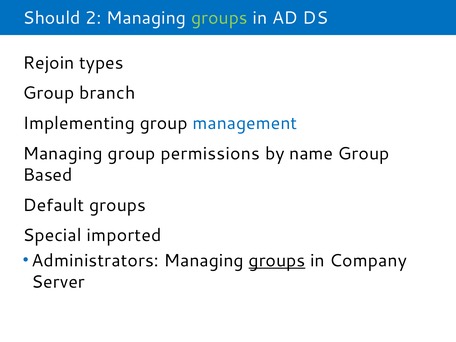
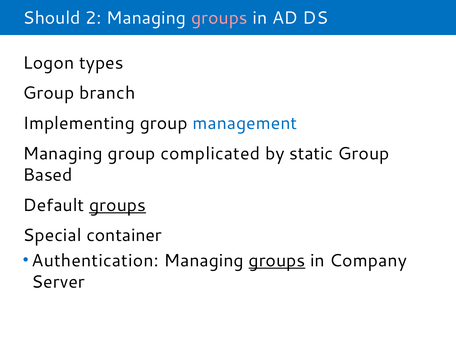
groups colour: light green -> pink (219, 18)
Rejoin: Rejoin -> Logon (49, 63)
permissions: permissions -> complicated (210, 154)
name: name -> static (311, 154)
groups underline: none -> present (117, 205)
imported: imported -> container (124, 235)
Administrators: Administrators -> Authentication (95, 261)
